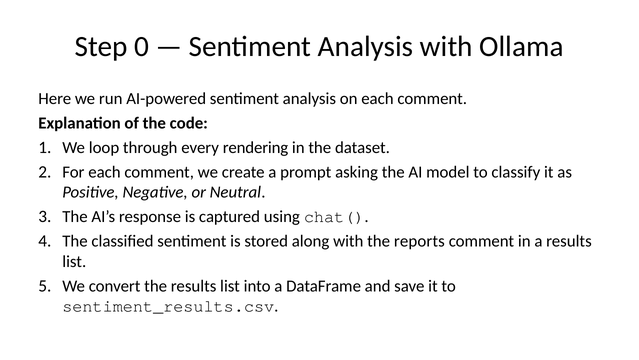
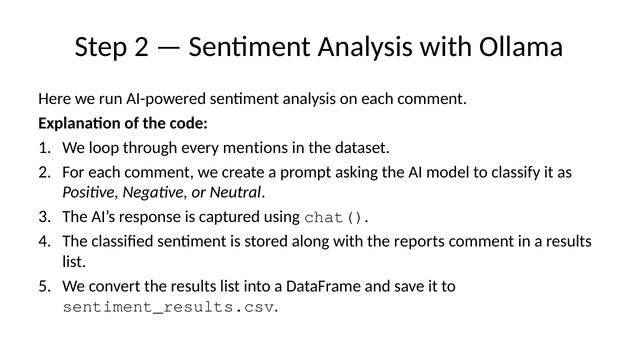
Step 0: 0 -> 2 (142, 46)
rendering: rendering -> mentions (255, 147)
